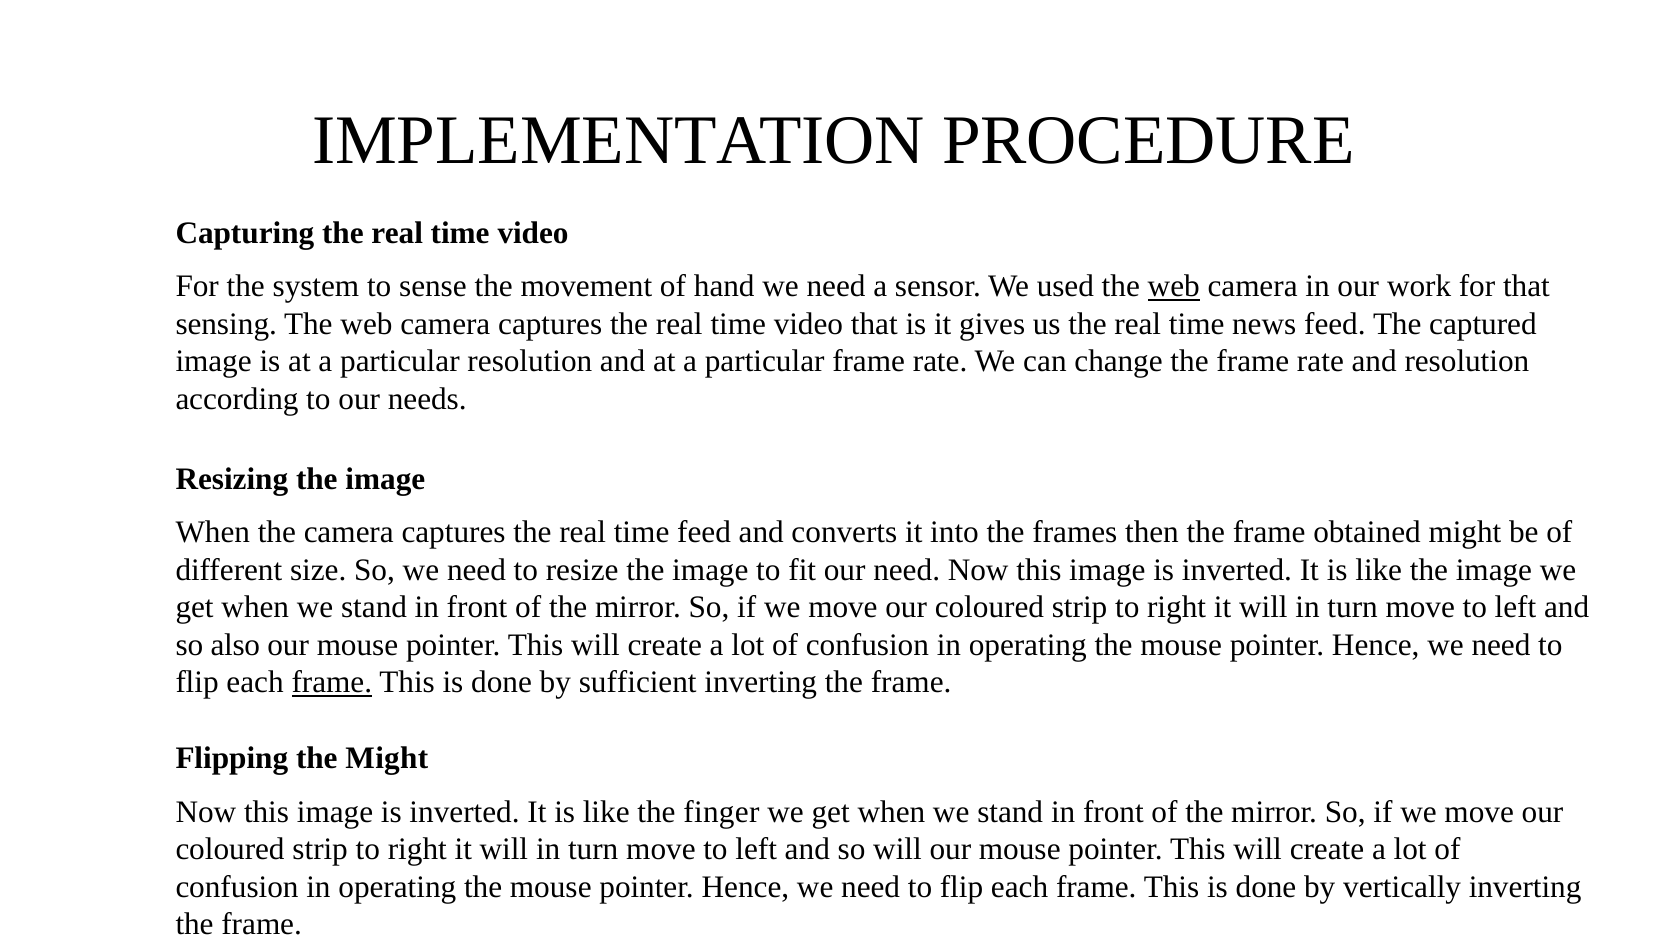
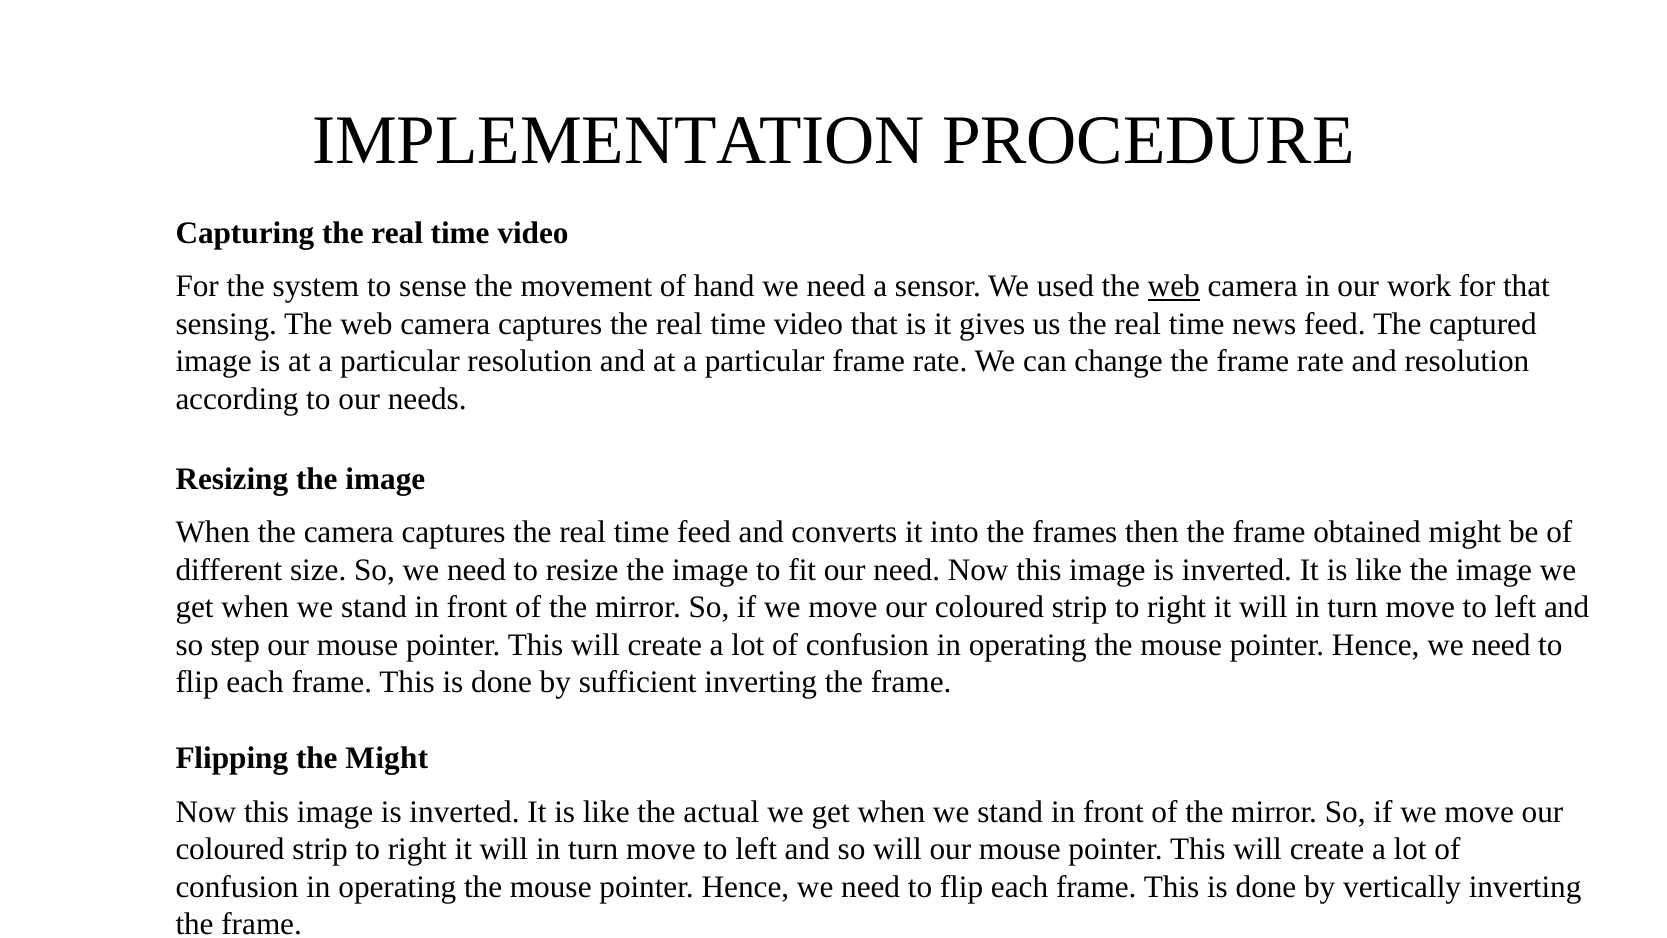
also: also -> step (235, 645)
frame underline: present -> none (332, 682)
finger: finger -> actual (721, 812)
